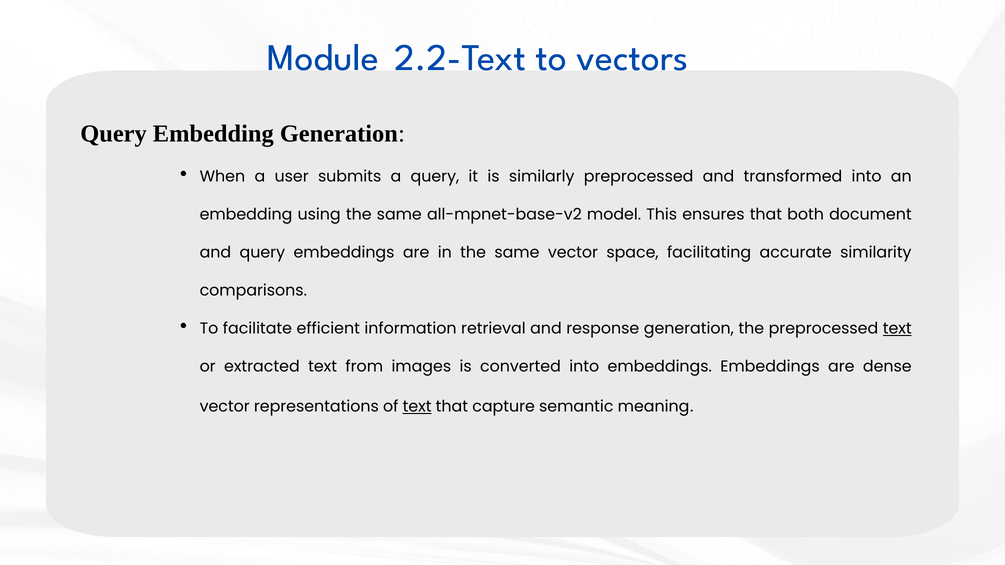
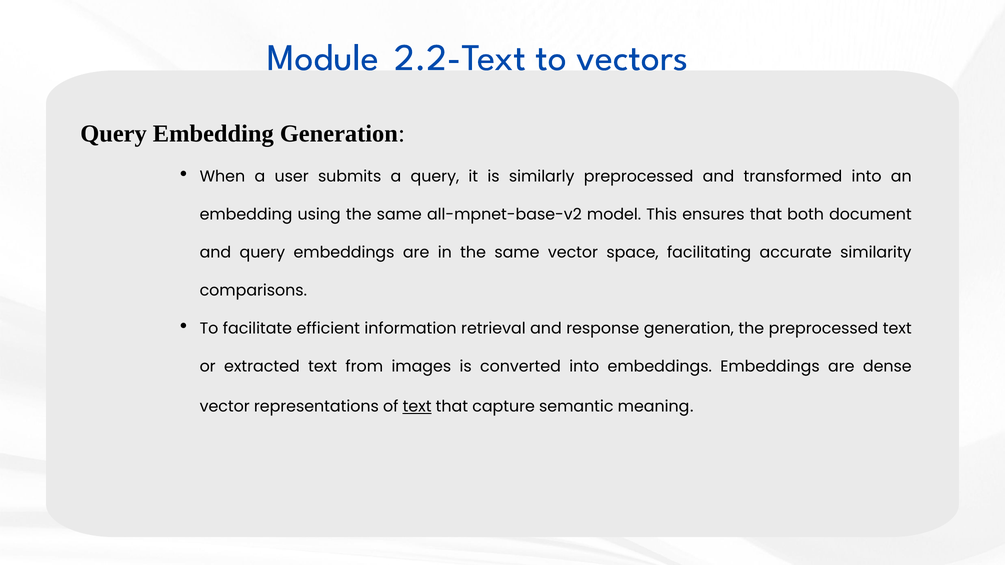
text underline: present -> none (897, 329)
